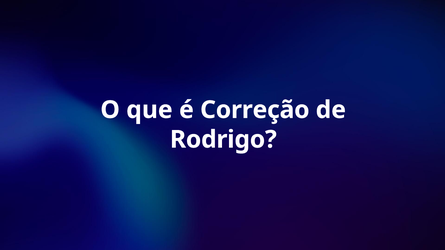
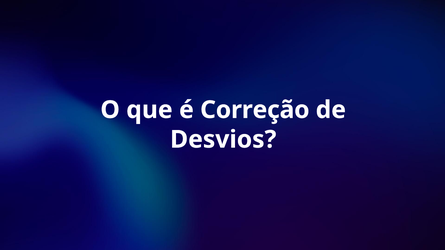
Rodrigo: Rodrigo -> Desvios (223, 140)
